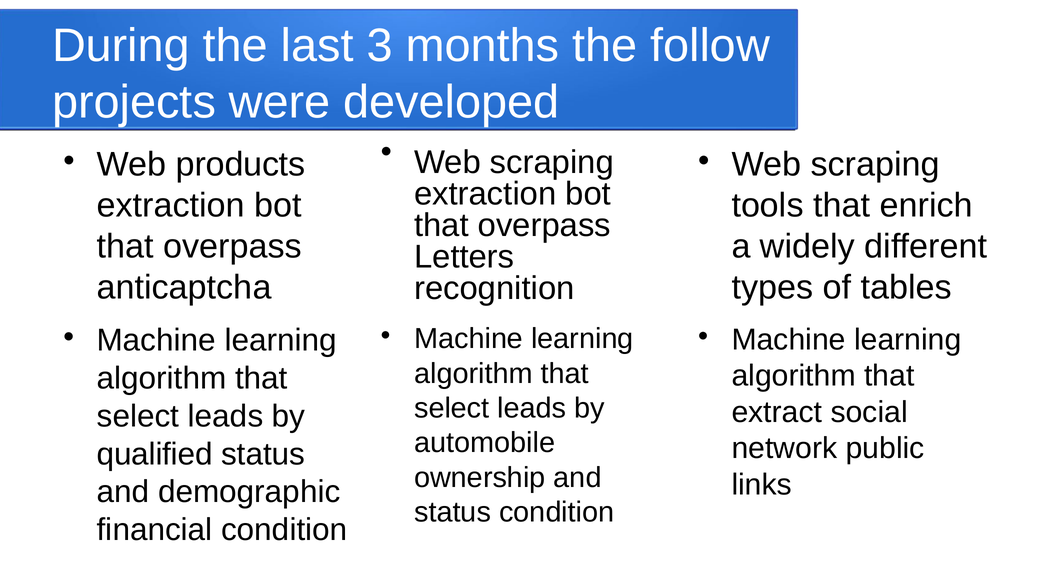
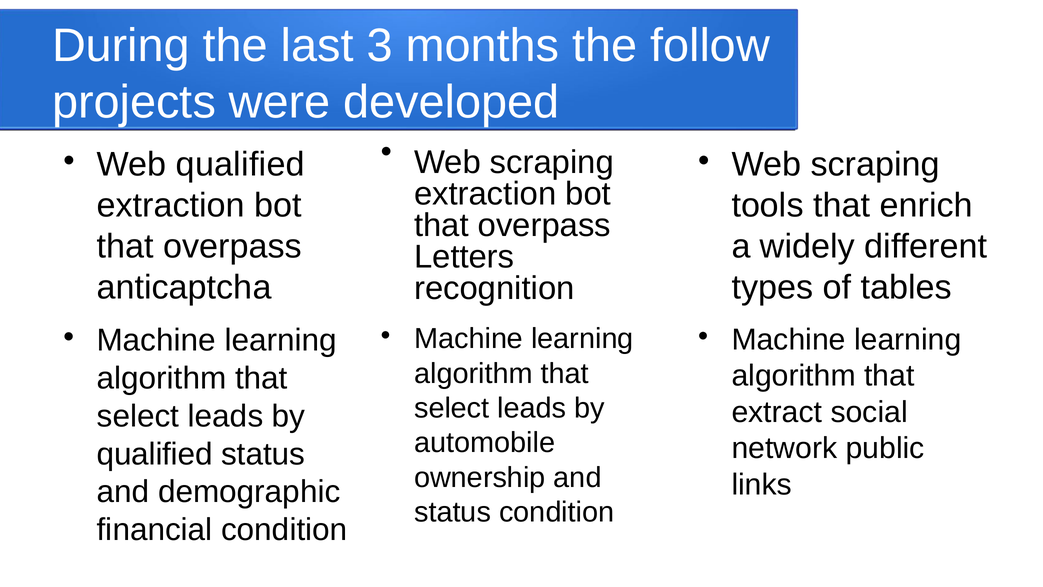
Web products: products -> qualified (240, 164)
